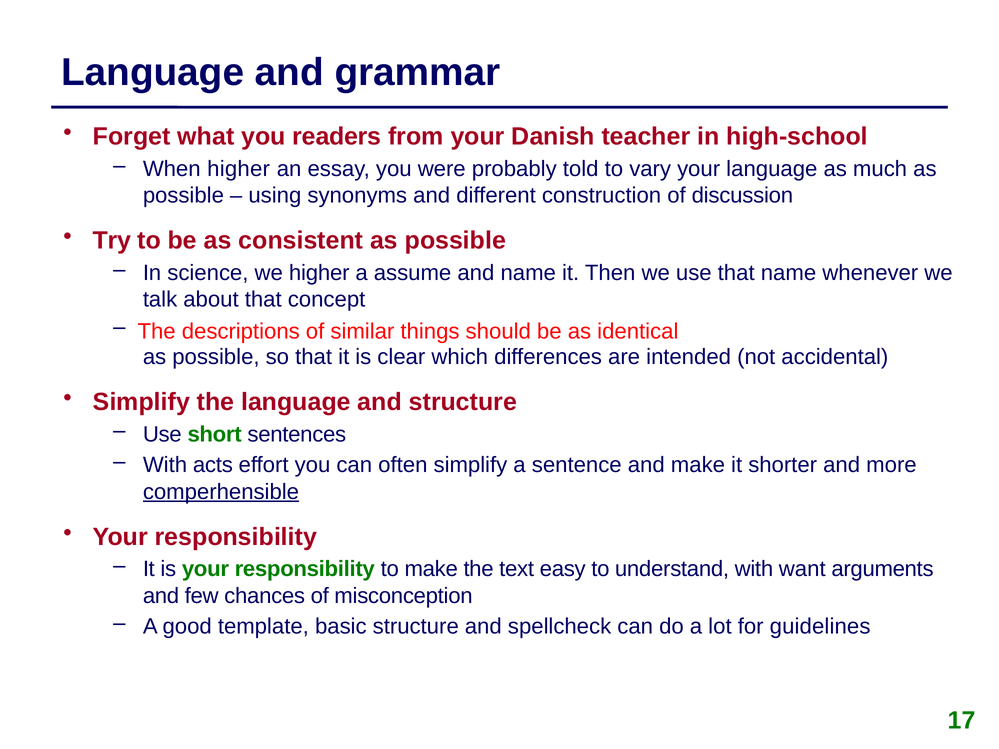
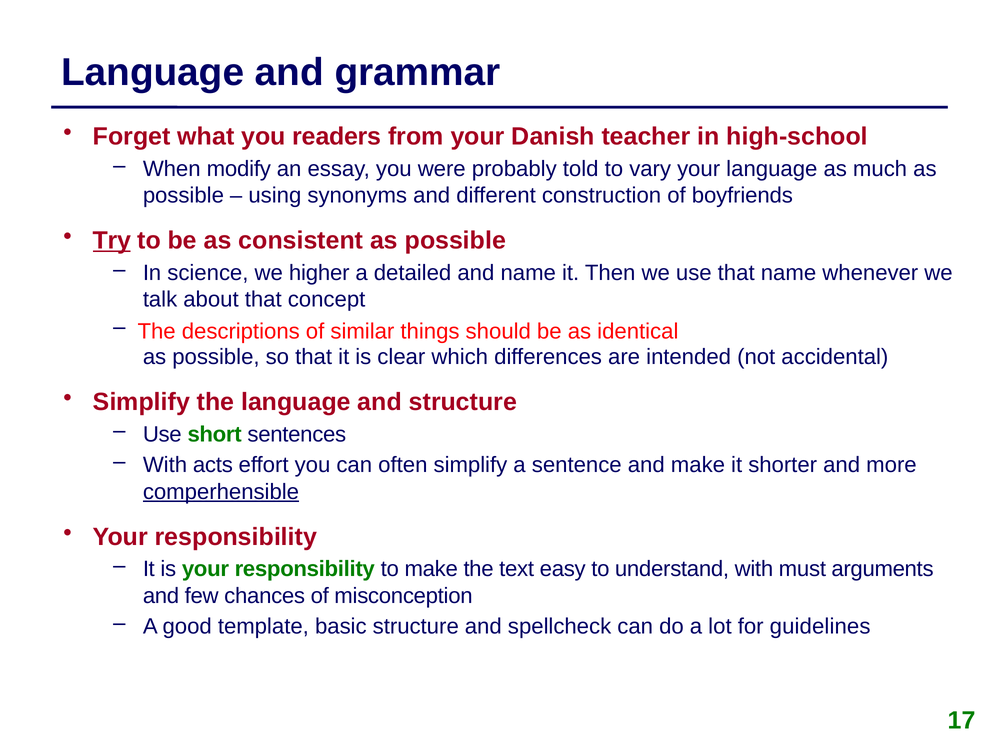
When higher: higher -> modify (239, 169)
discussion: discussion -> boyfriends (742, 196)
Try underline: none -> present (112, 241)
assume: assume -> detailed (413, 273)
want: want -> must (802, 569)
